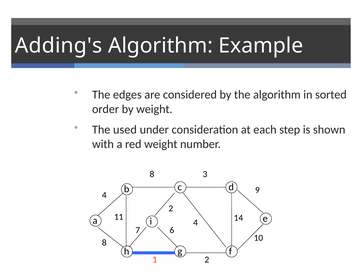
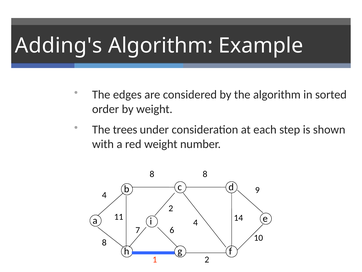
used: used -> trees (125, 129)
8 3: 3 -> 8 (205, 174)
